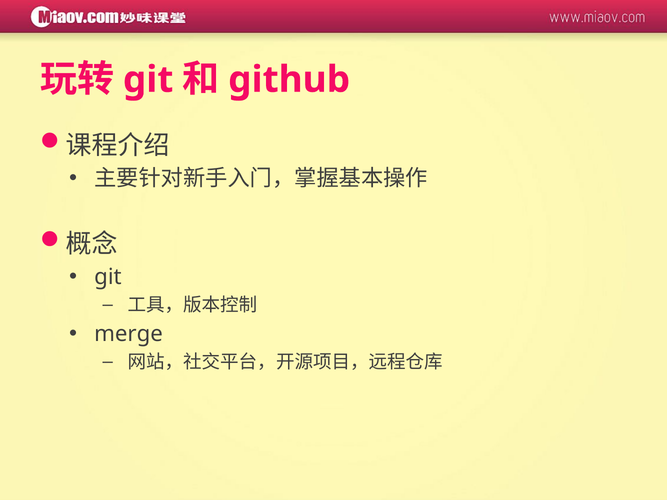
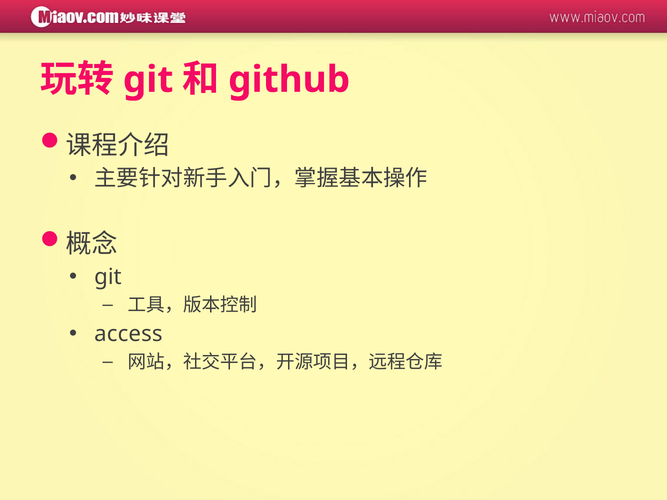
merge: merge -> access (128, 334)
